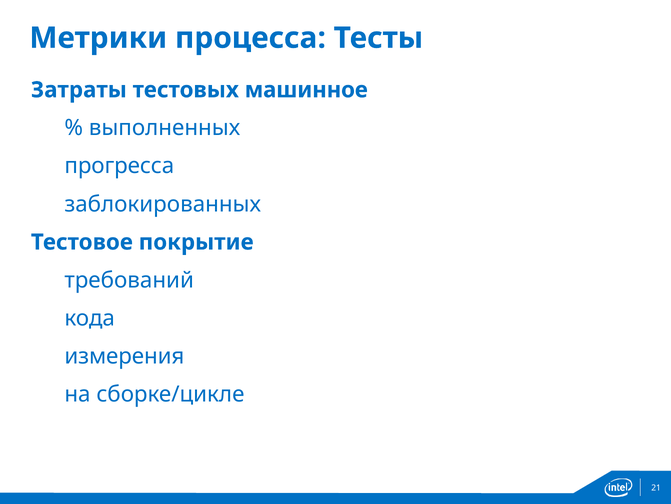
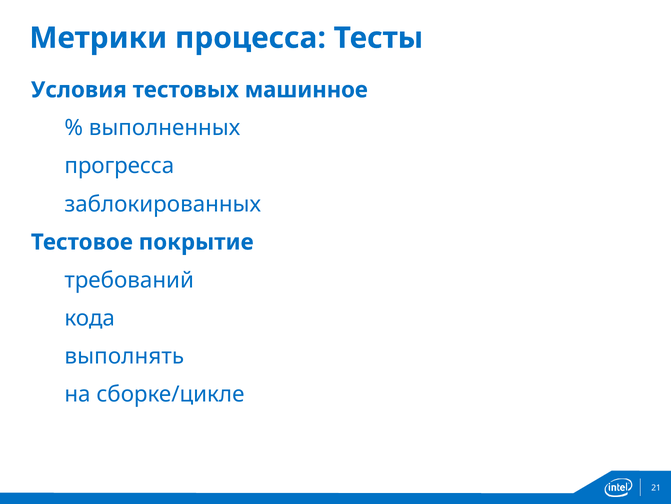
Затраты: Затраты -> Условия (79, 90)
измерения: измерения -> выполнять (124, 356)
